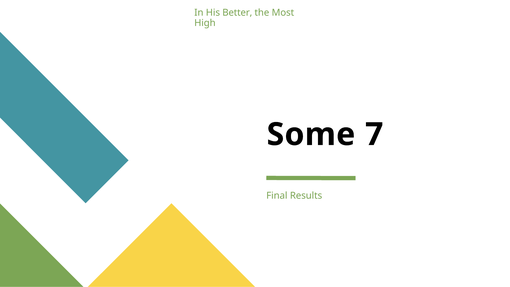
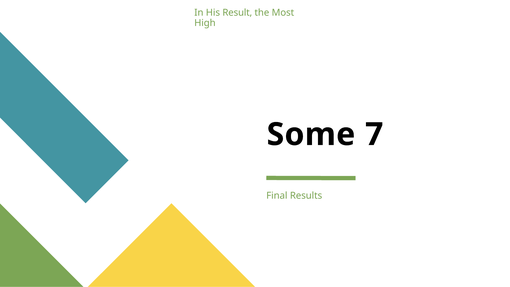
Better: Better -> Result (237, 13)
